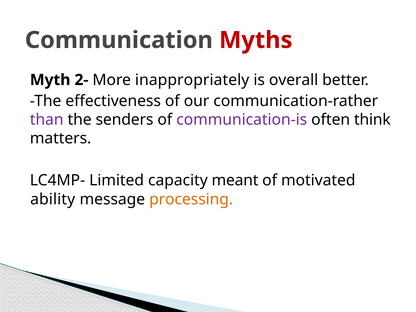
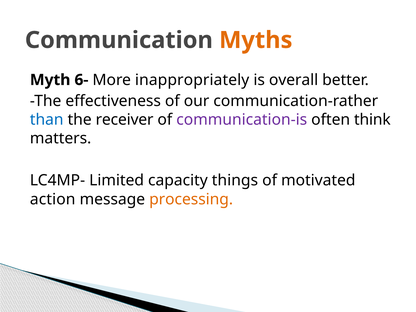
Myths colour: red -> orange (256, 40)
2-: 2- -> 6- (81, 80)
than colour: purple -> blue (47, 120)
senders: senders -> receiver (125, 120)
meant: meant -> things (235, 181)
ability: ability -> action (53, 199)
